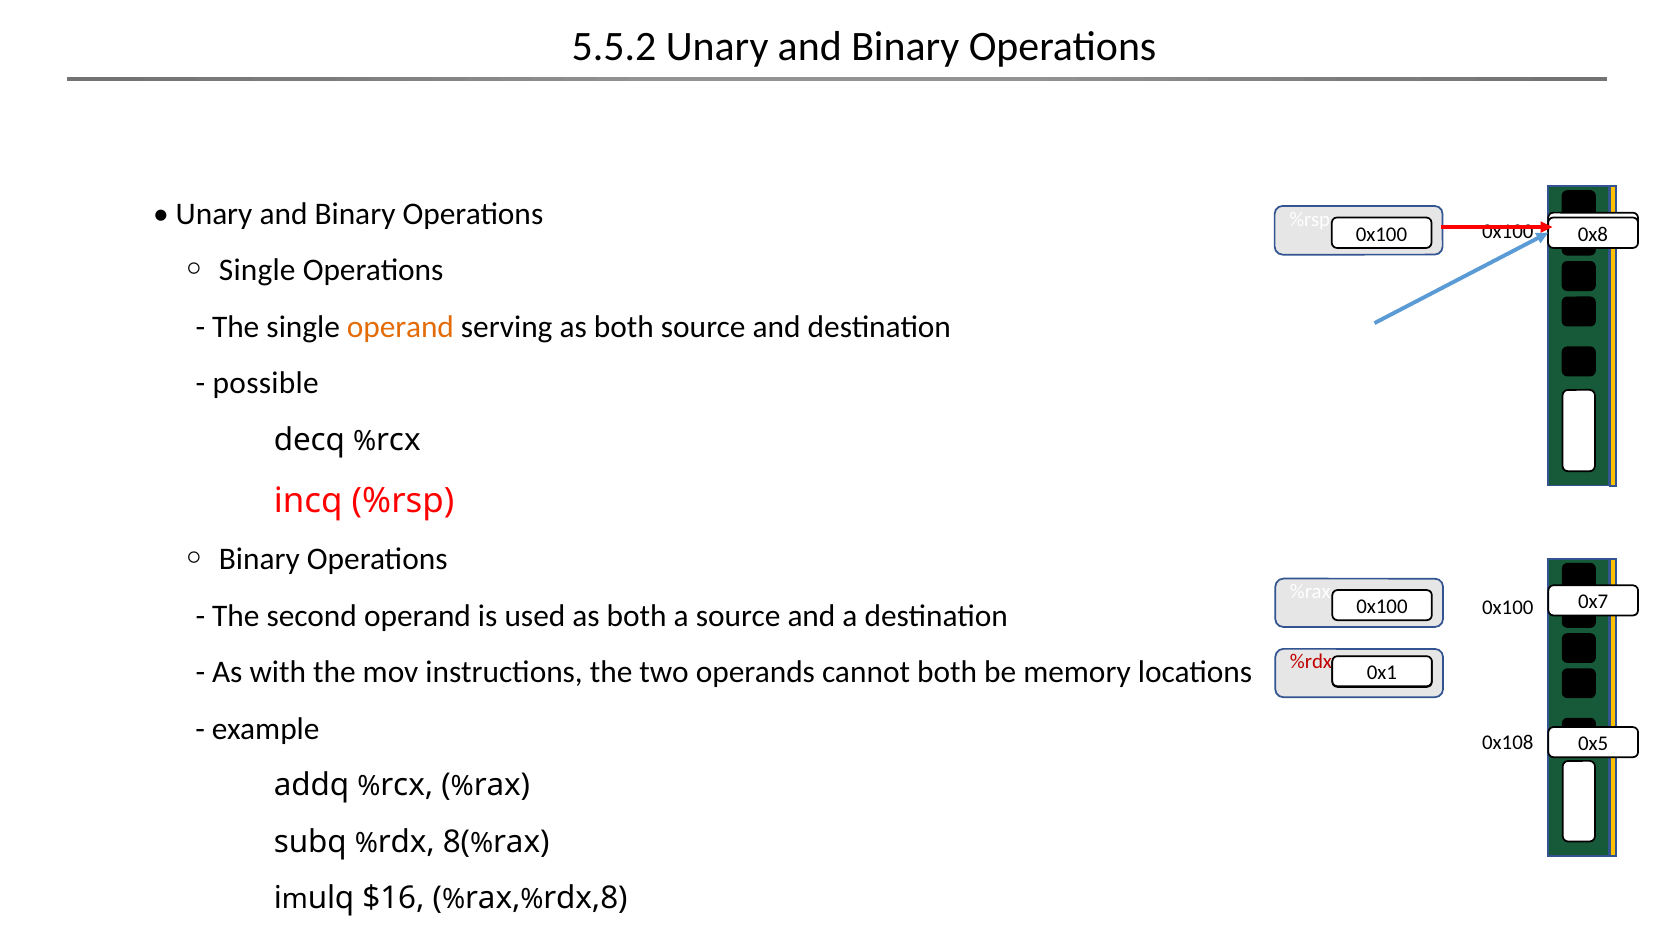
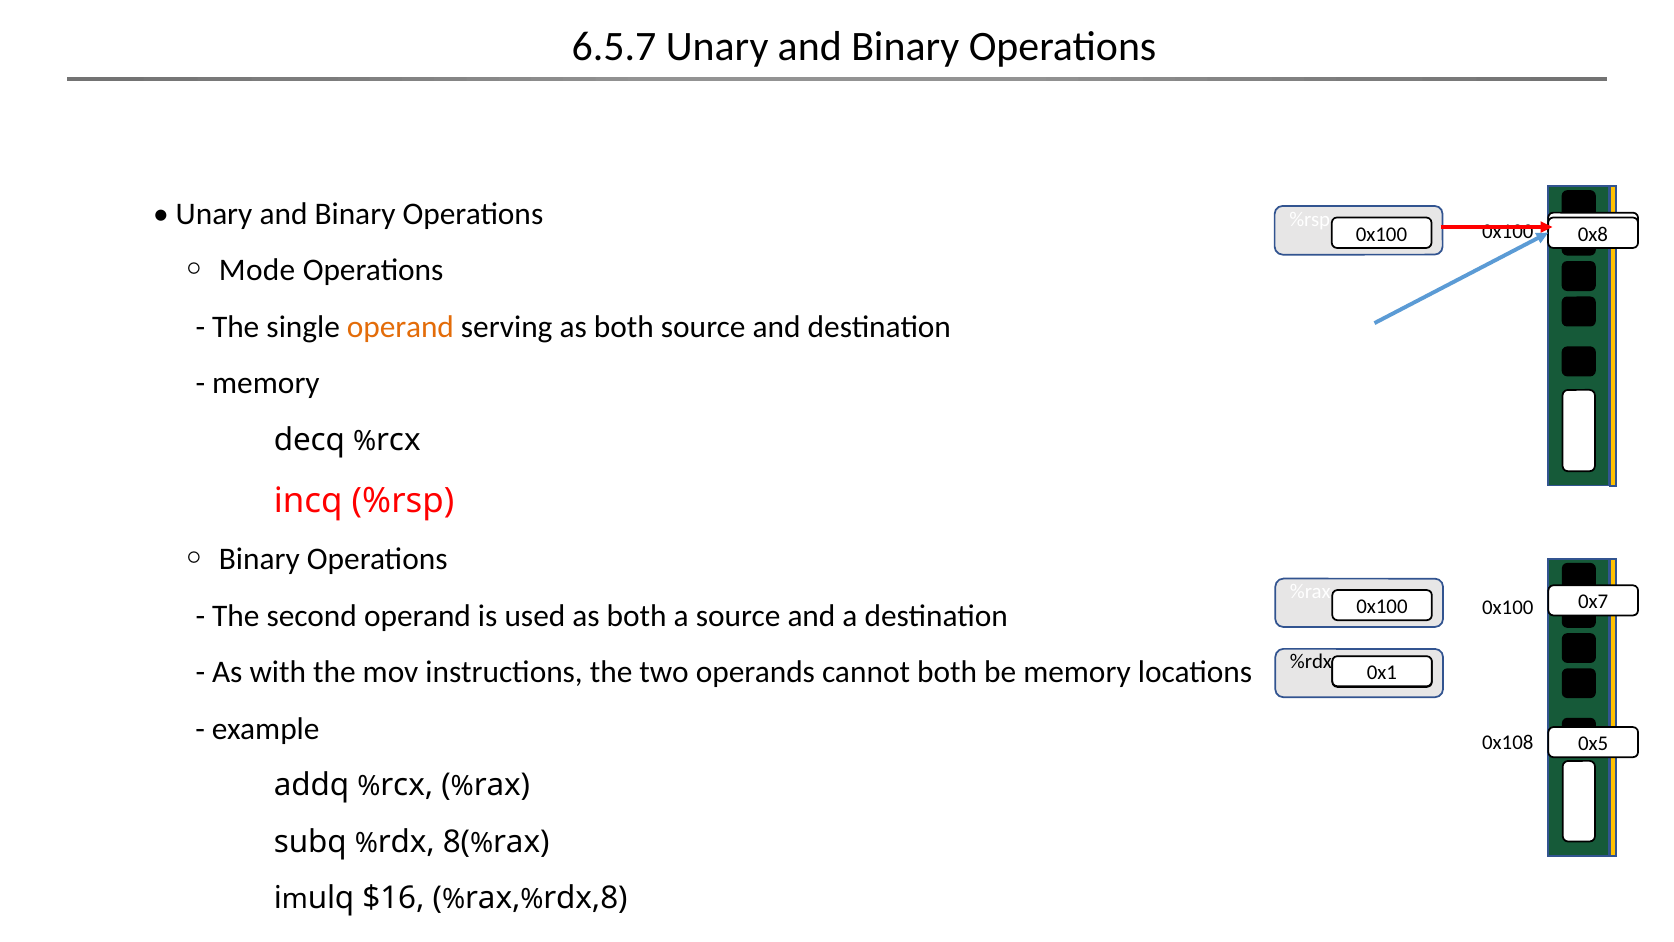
5.5.2: 5.5.2 -> 6.5.7 (614, 46)
Single: Single -> Mode (257, 270)
possible: possible -> memory (266, 383)
%rdx colour: red -> black (1311, 662)
